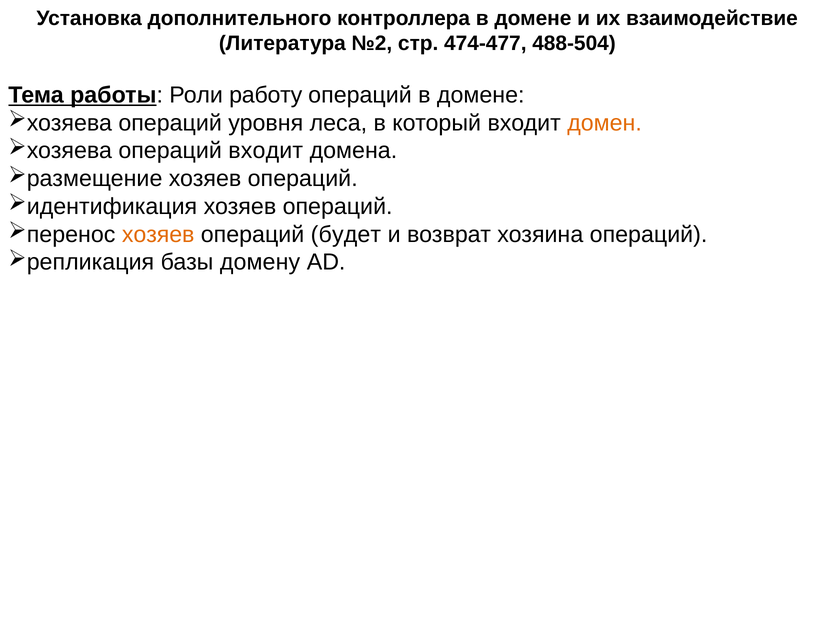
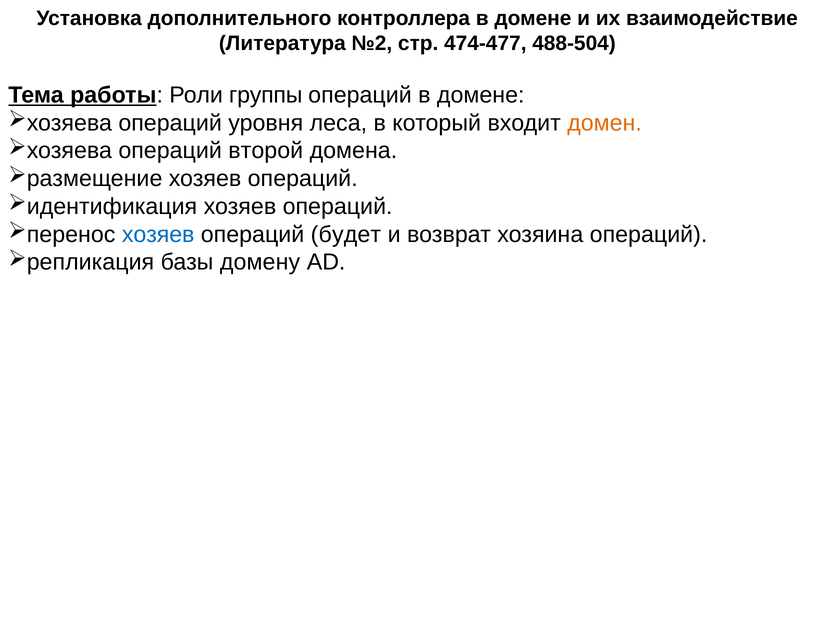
работу: работу -> группы (266, 95)
операций входит: входит -> второй (266, 151)
хозяев colour: orange -> blue (158, 234)
